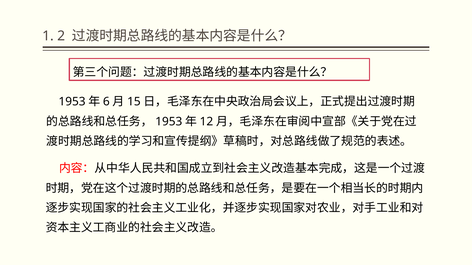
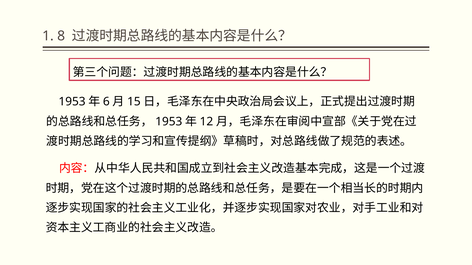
2: 2 -> 8 (61, 36)
